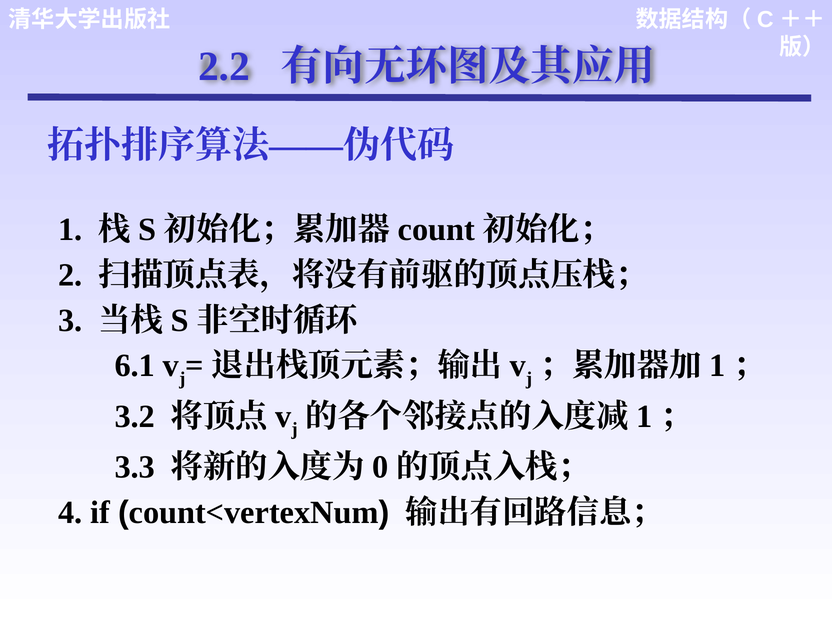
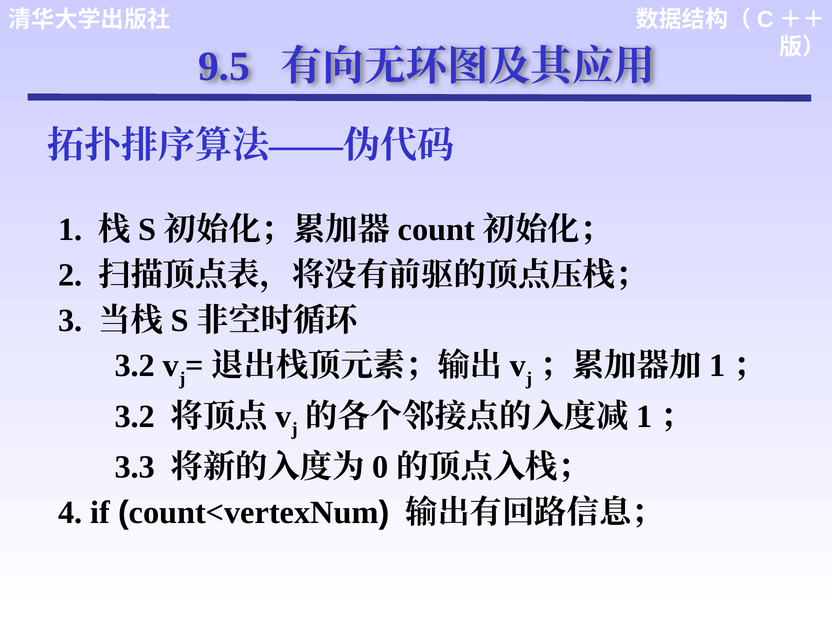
2.2: 2.2 -> 9.5 (224, 67)
6.1: 6.1 -> 3.2 (135, 366)
